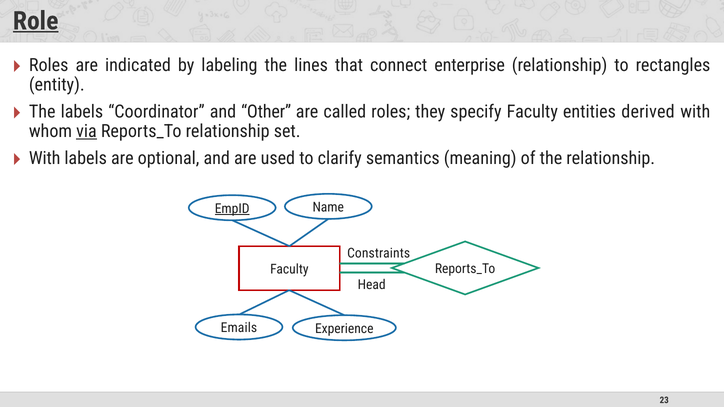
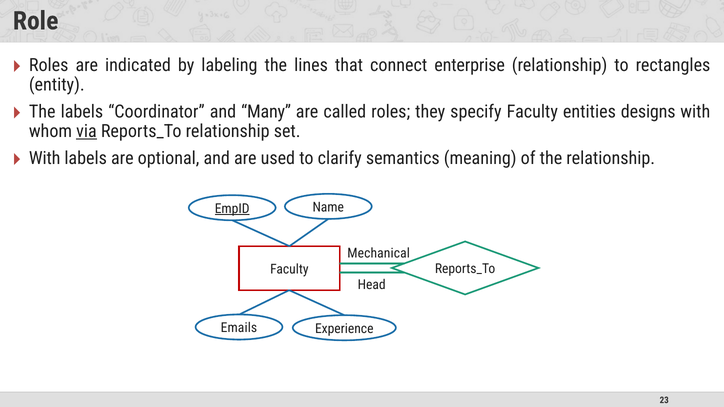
Role underline: present -> none (36, 21)
Other: Other -> Many (266, 112)
derived: derived -> designs (648, 112)
Constraints: Constraints -> Mechanical (379, 253)
